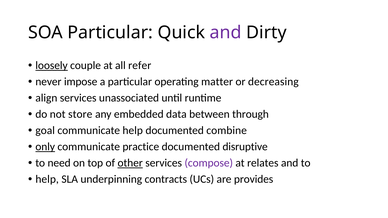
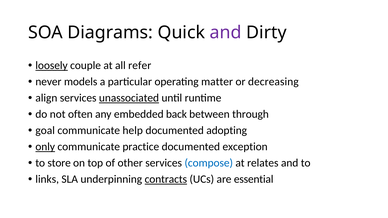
SOA Particular: Particular -> Diagrams (110, 33)
impose: impose -> models (81, 82)
unassociated underline: none -> present (129, 98)
store: store -> often (80, 114)
data: data -> back (176, 114)
combine: combine -> adopting (227, 131)
disruptive: disruptive -> exception (245, 147)
need: need -> store (59, 163)
other underline: present -> none (130, 163)
compose colour: purple -> blue (209, 163)
help: help -> links (47, 179)
contracts underline: none -> present (166, 179)
provides: provides -> essential (254, 179)
